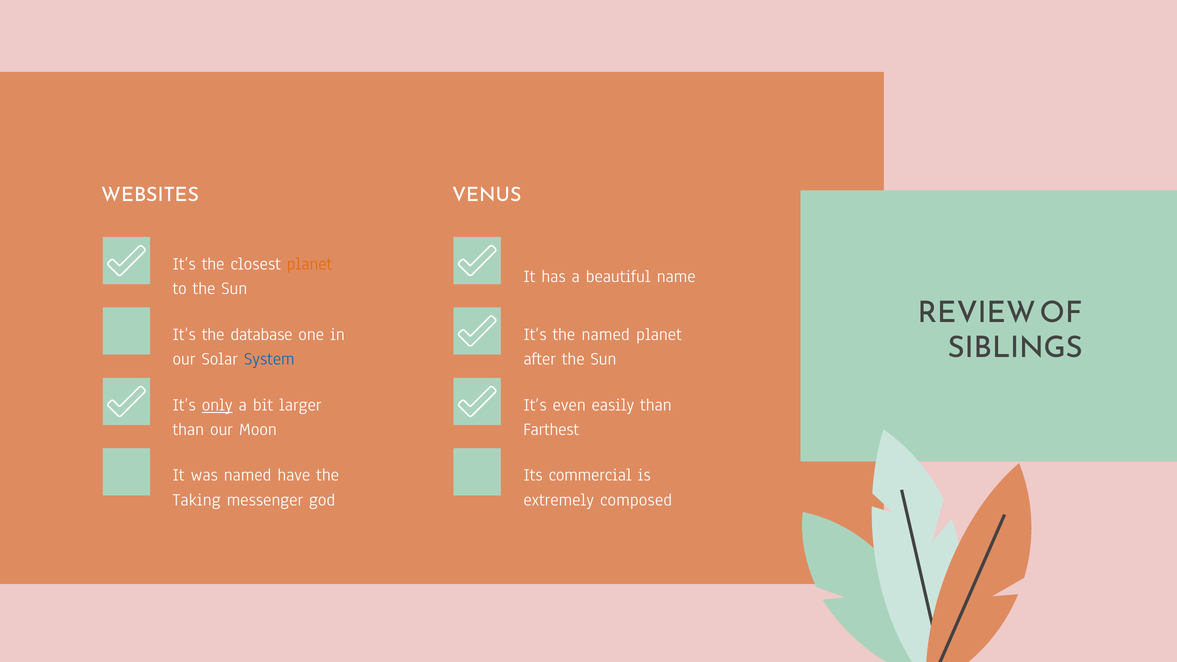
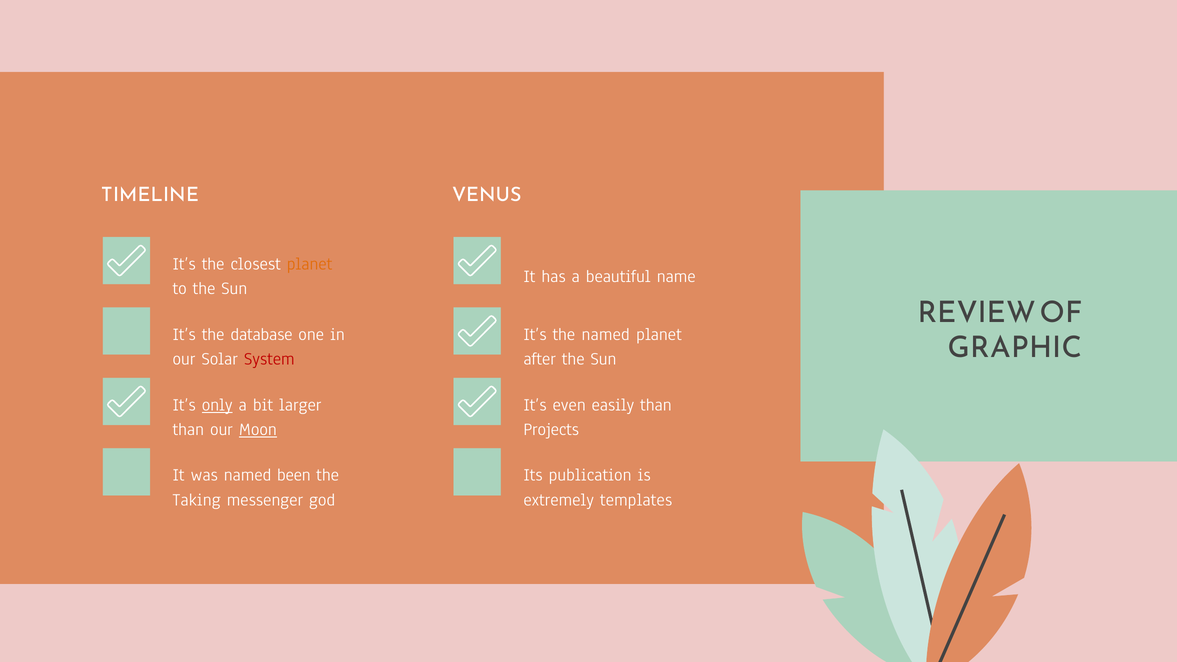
WEBSITES: WEBSITES -> TIMELINE (150, 195)
SIBLINGS: SIBLINGS -> GRAPHIC (1015, 348)
System colour: blue -> red (269, 359)
Moon underline: none -> present (258, 429)
Farthest: Farthest -> Projects (551, 429)
have: have -> been (294, 475)
commercial: commercial -> publication (590, 475)
composed: composed -> templates (636, 500)
